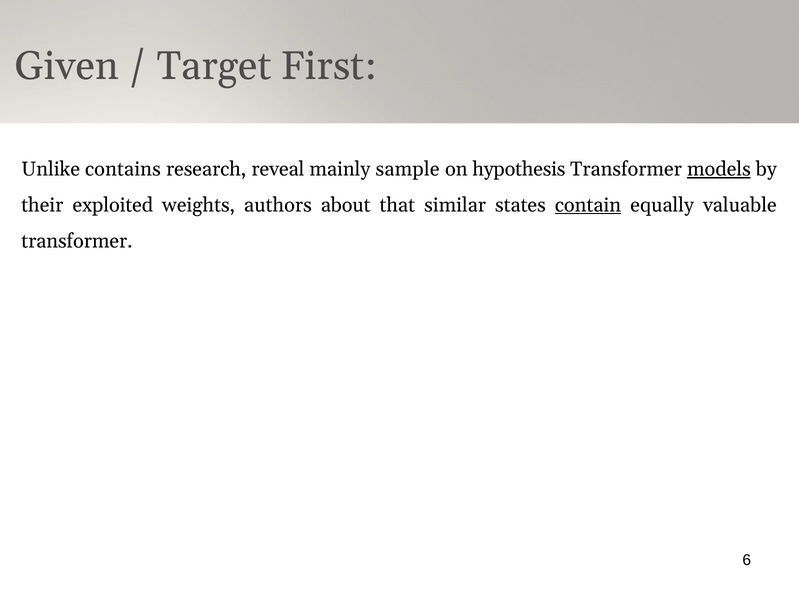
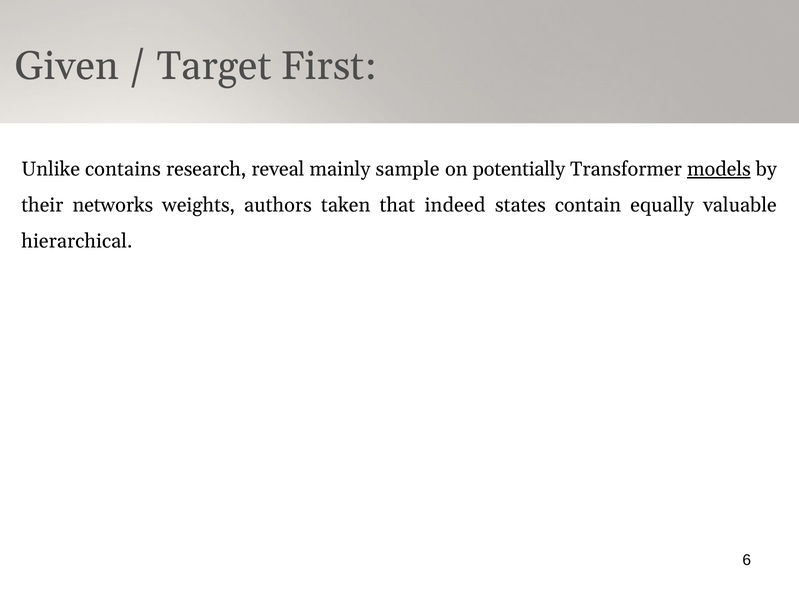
hypothesis: hypothesis -> potentially (519, 169)
exploited: exploited -> networks (113, 205)
about: about -> taken (346, 205)
similar: similar -> indeed (455, 205)
contain underline: present -> none (588, 205)
transformer: transformer -> hierarchical (77, 241)
